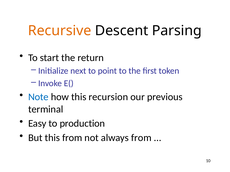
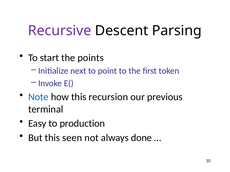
Recursive colour: orange -> purple (60, 31)
return: return -> points (91, 58)
this from: from -> seen (72, 138)
always from: from -> done (141, 138)
